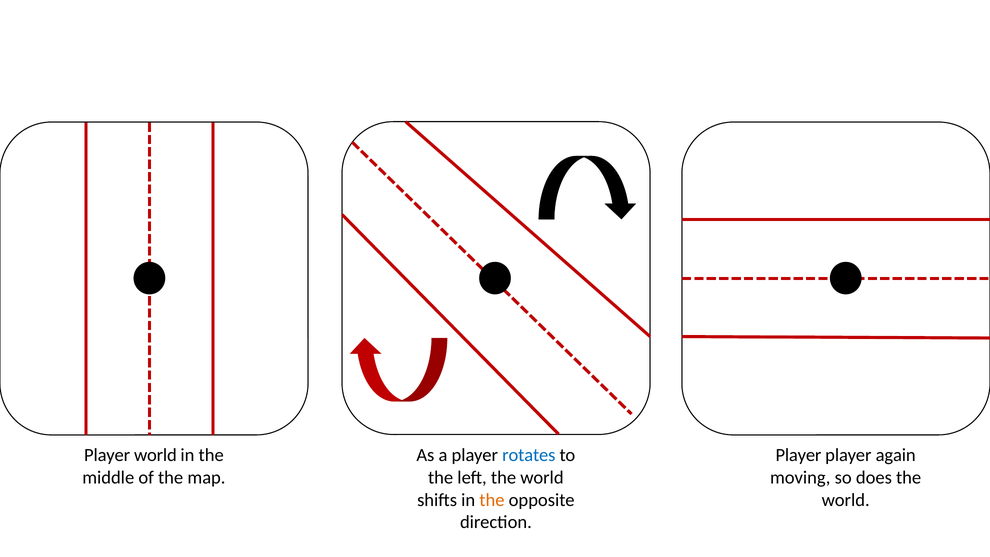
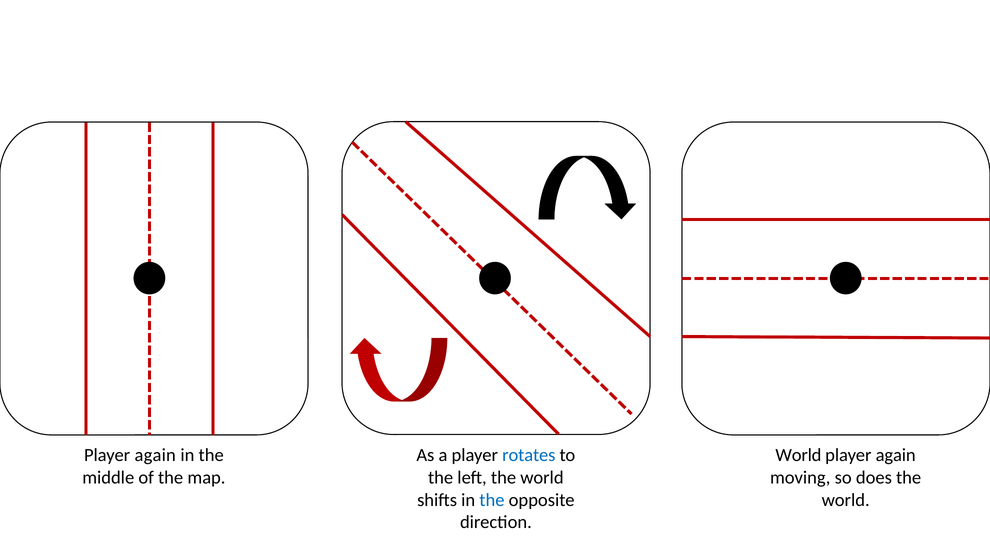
world: world -> again (155, 455)
Player: Player -> World (798, 455)
the colour: orange -> blue (492, 500)
